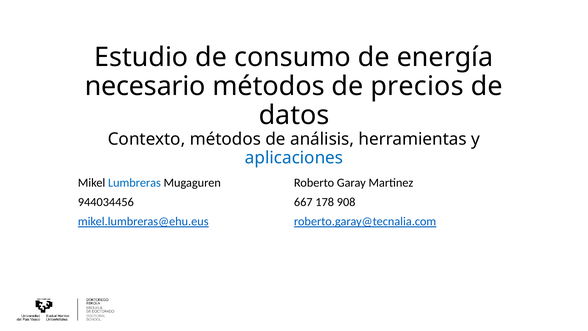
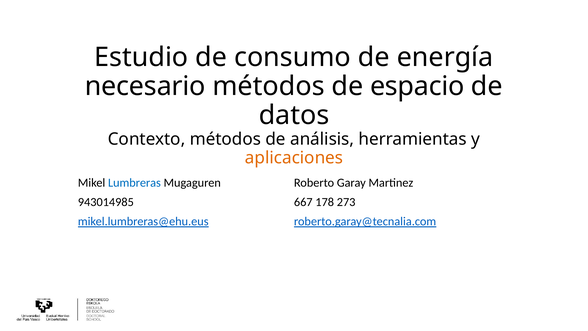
precios: precios -> espacio (417, 86)
aplicaciones colour: blue -> orange (294, 158)
944034456: 944034456 -> 943014985 (106, 202)
908: 908 -> 273 (346, 202)
